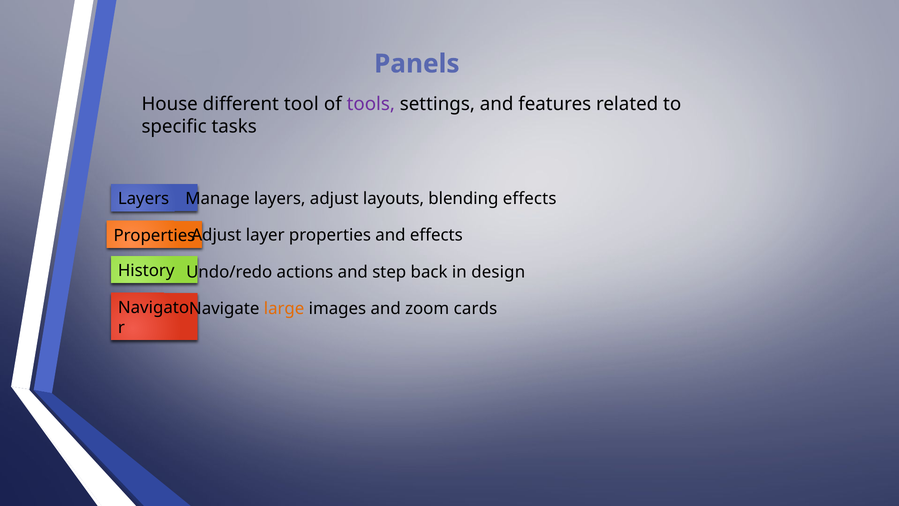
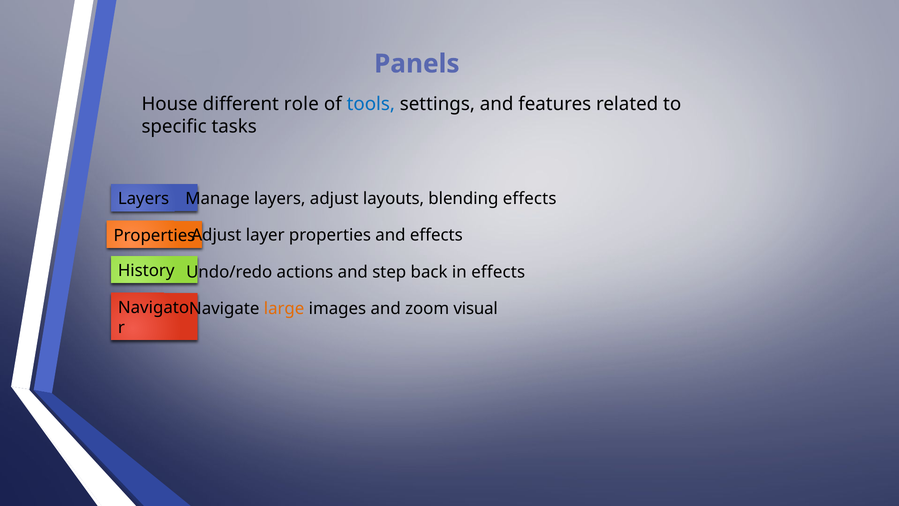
tool: tool -> role (301, 104)
tools colour: purple -> blue (371, 104)
in design: design -> effects (498, 272)
cards: cards -> visual (476, 309)
